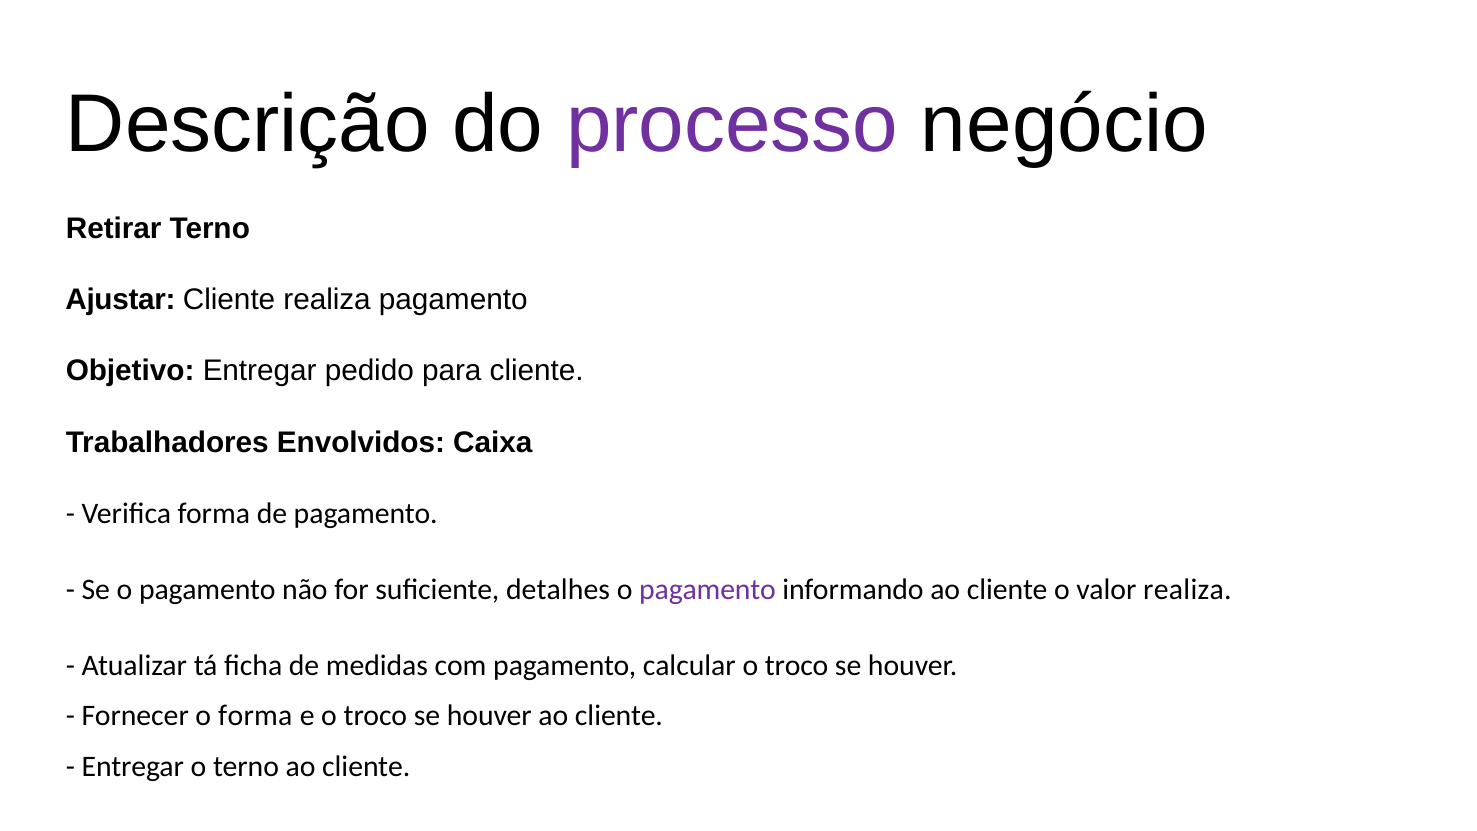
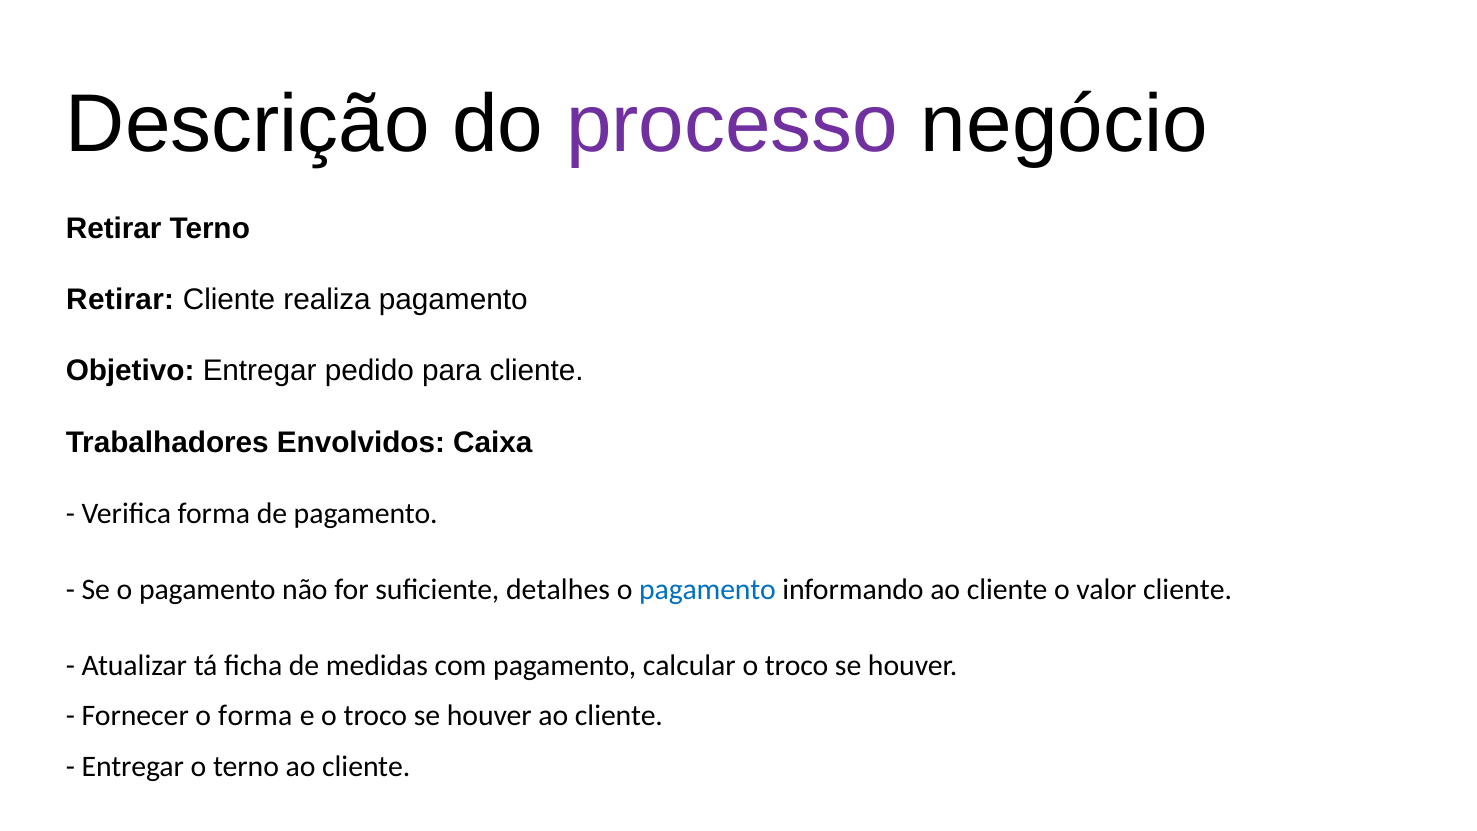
Ajustar: Ajustar -> Retirar (120, 300)
pagamento colour: purple -> blue (708, 590)
valor realiza: realiza -> cliente (1188, 590)
